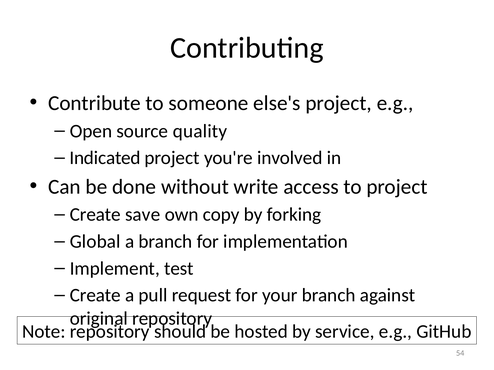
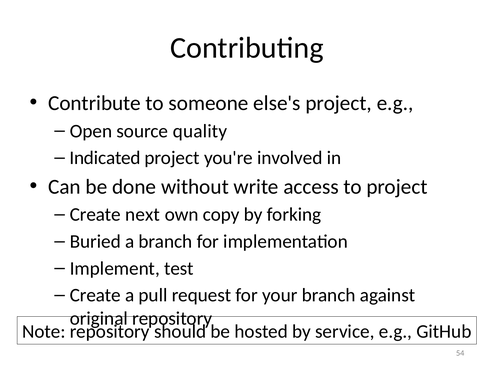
save: save -> next (143, 215)
Global: Global -> Buried (95, 242)
